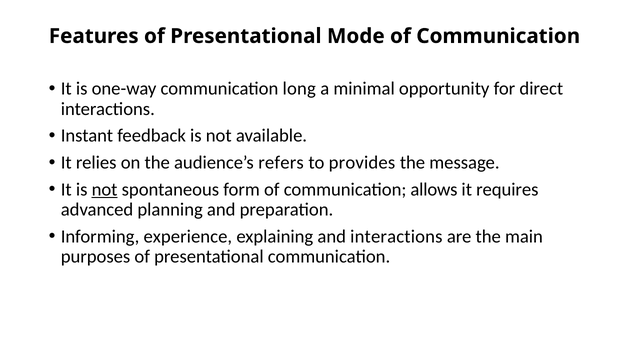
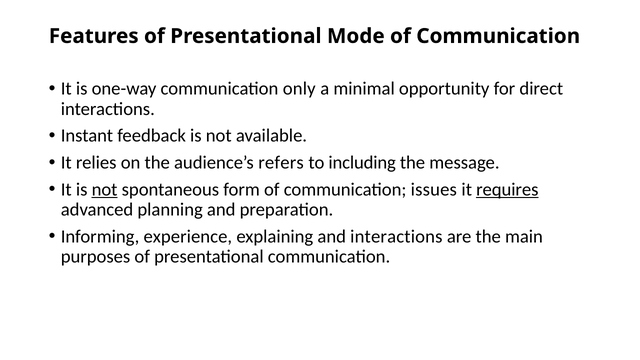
long: long -> only (299, 89)
provides: provides -> including (362, 163)
allows: allows -> issues (434, 189)
requires underline: none -> present (507, 189)
